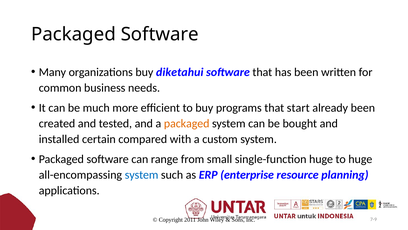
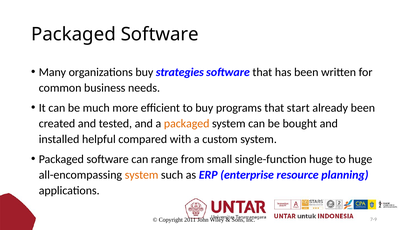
diketahui: diketahui -> strategies (180, 72)
certain: certain -> helpful (99, 139)
system colour: blue -> orange (142, 175)
